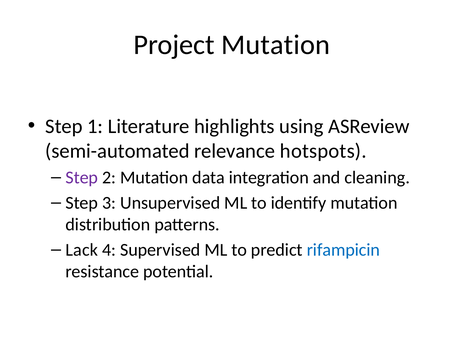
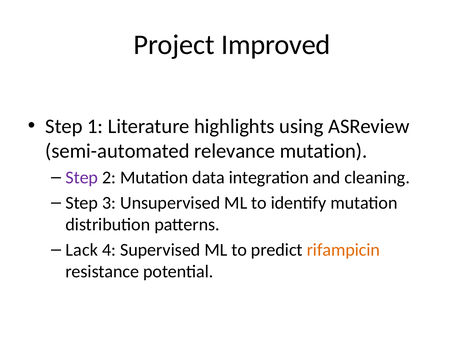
Project Mutation: Mutation -> Improved (276, 45)
relevance hotspots: hotspots -> mutation (323, 151)
rifampicin colour: blue -> orange (343, 250)
